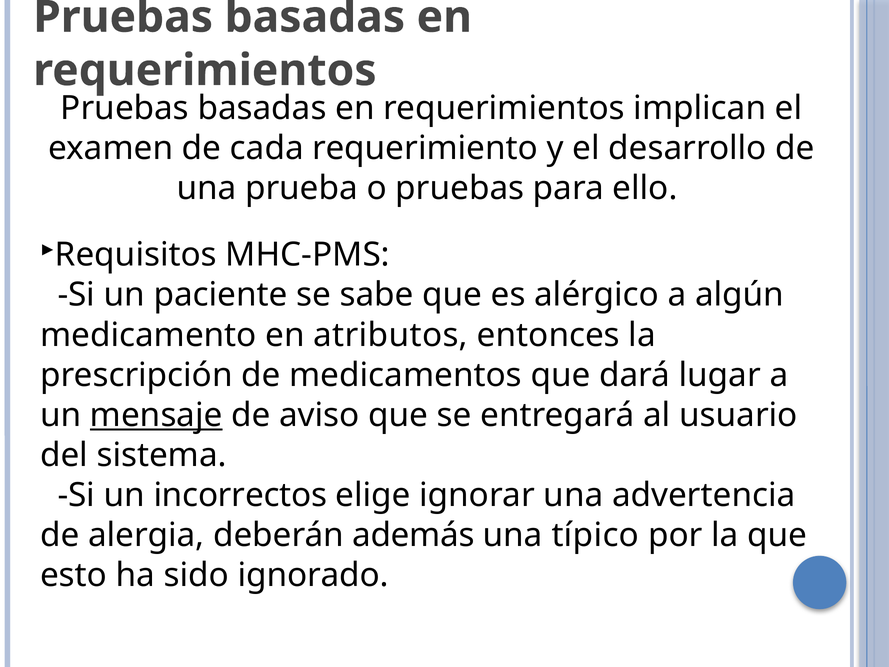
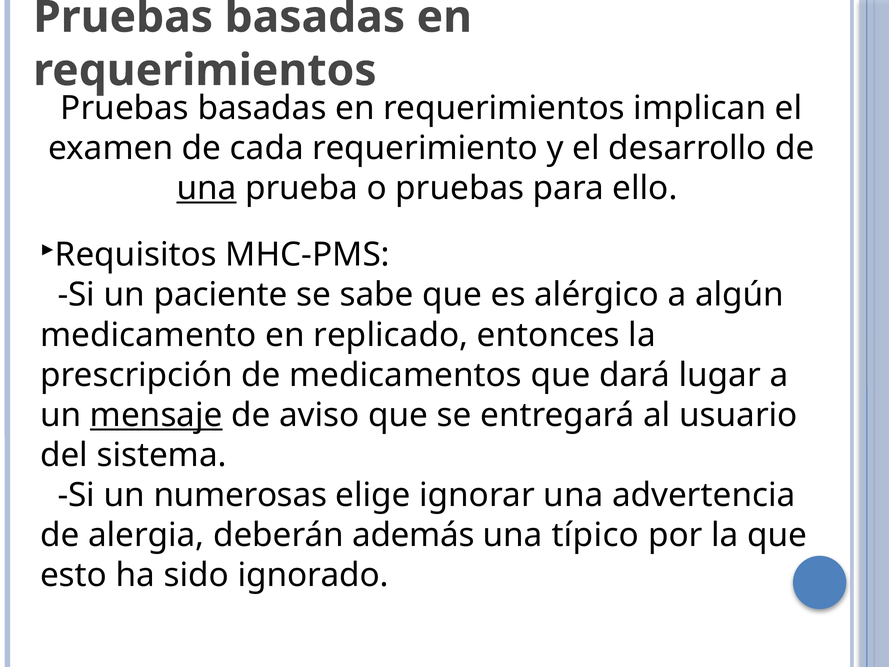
una underline: none -> present (206, 188)
atributos: atributos -> replicado (391, 335)
incorrectos: incorrectos -> numerosas (240, 495)
